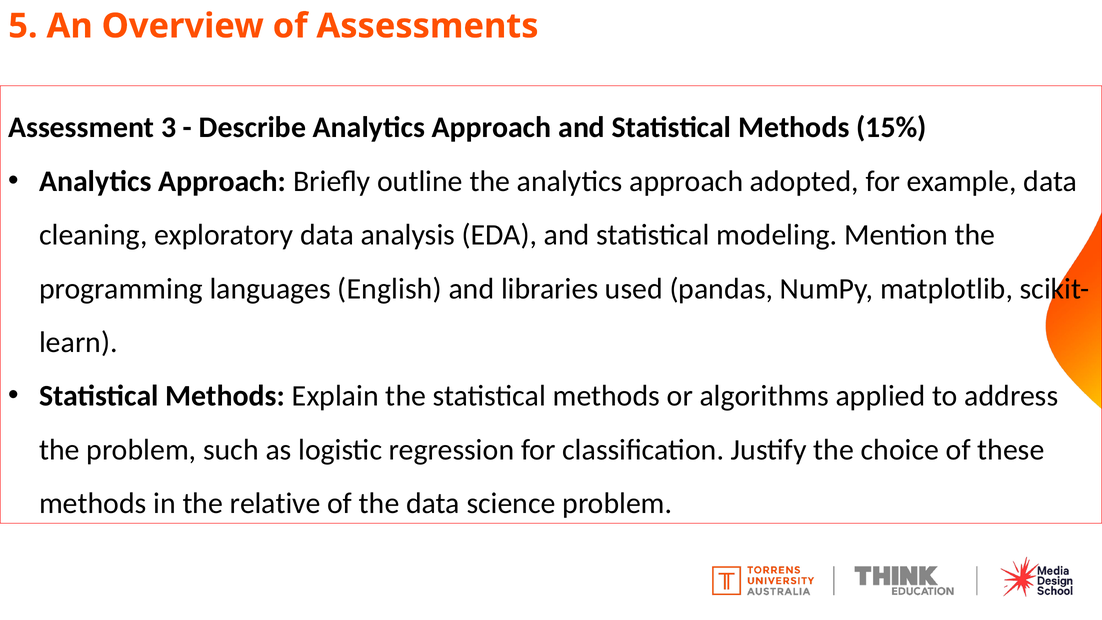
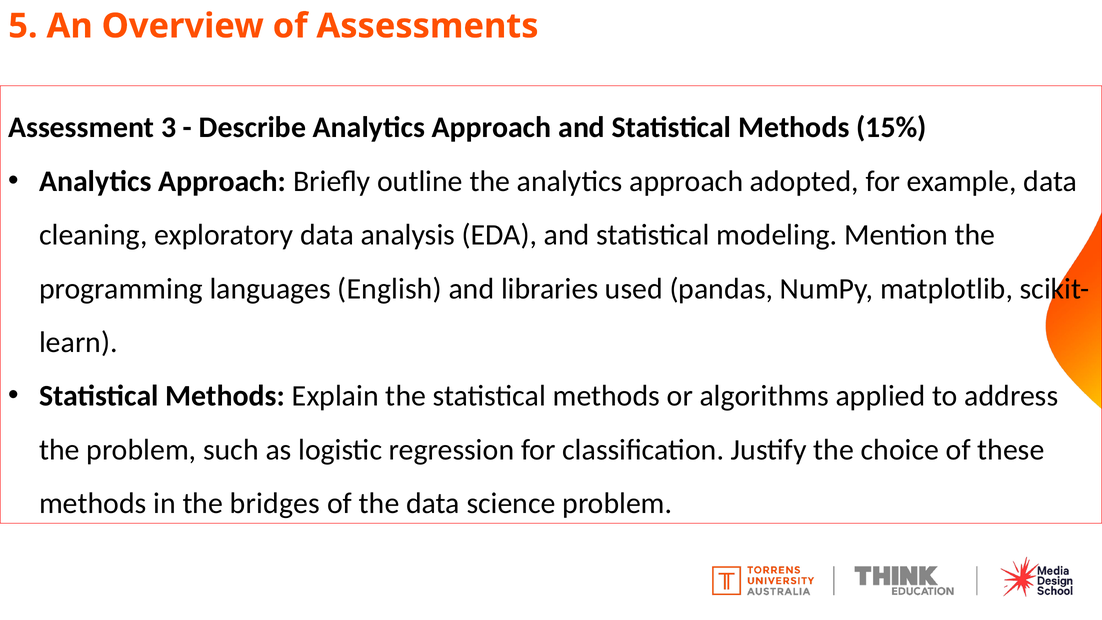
relative: relative -> bridges (275, 503)
